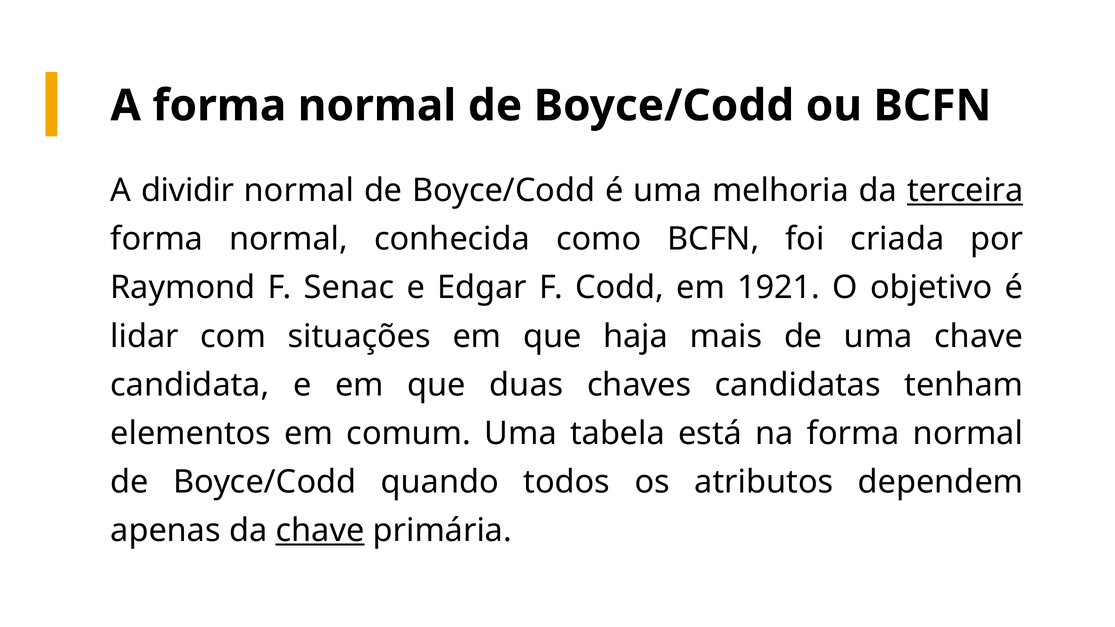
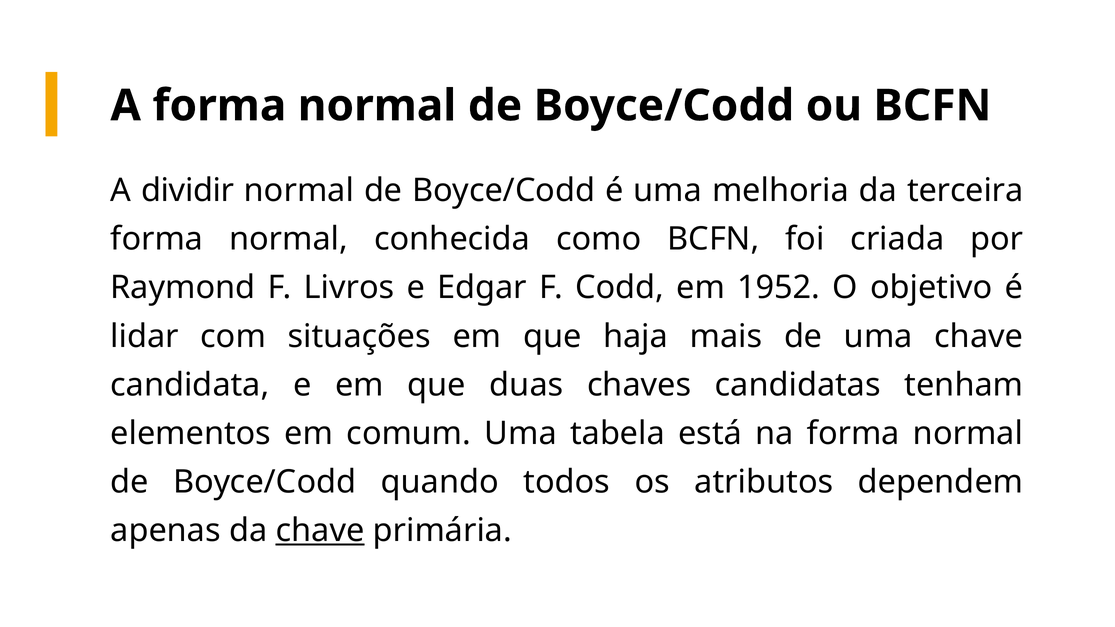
terceira underline: present -> none (965, 191)
Senac: Senac -> Livros (349, 288)
1921: 1921 -> 1952 (779, 288)
